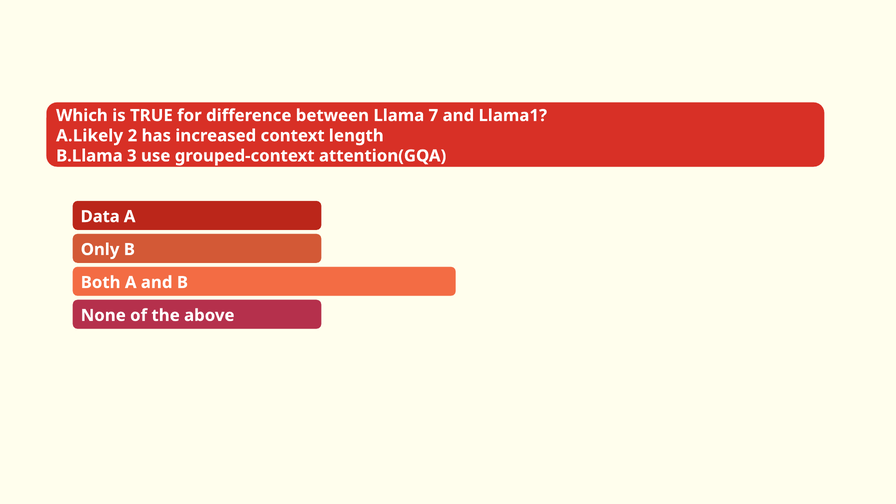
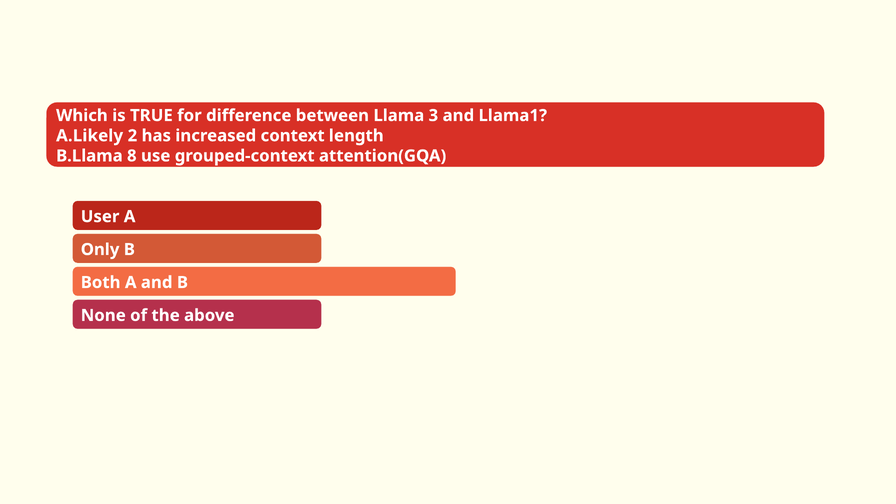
7: 7 -> 3 (433, 116)
3: 3 -> 8 (132, 156)
Data: Data -> User (100, 217)
